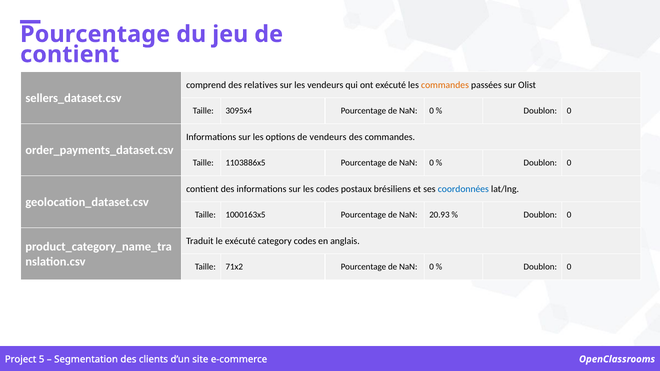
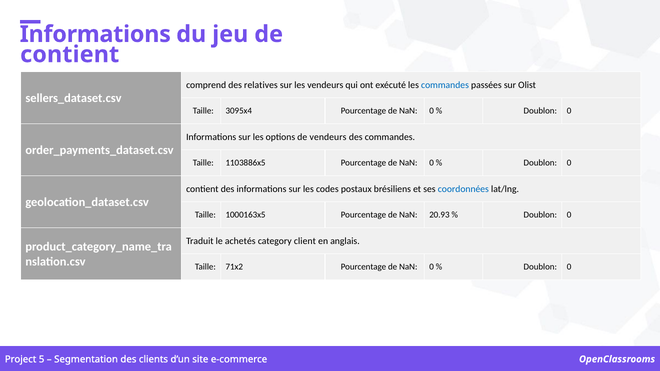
Pourcentage: Pourcentage -> Informations (95, 34)
commandes colour: orange -> blue (445, 85)
le exécuté: exécuté -> achetés (240, 241)
category codes: codes -> client (305, 241)
